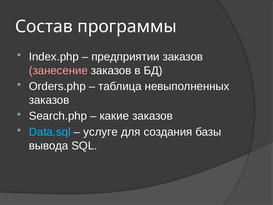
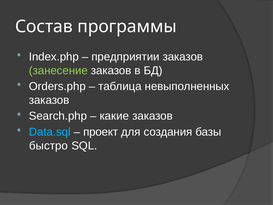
занесение colour: pink -> light green (58, 70)
услуге: услуге -> проект (101, 132)
вывода: вывода -> быстро (49, 145)
